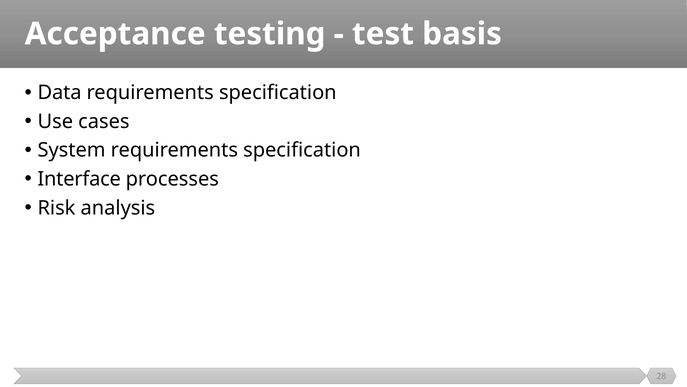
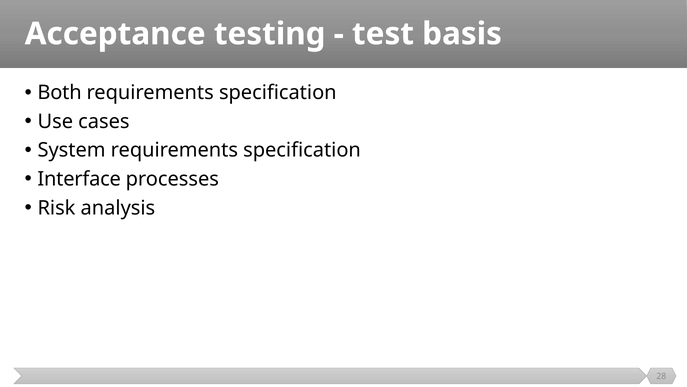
Data: Data -> Both (60, 93)
